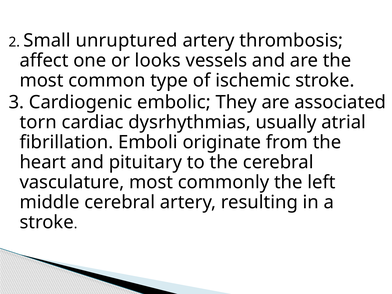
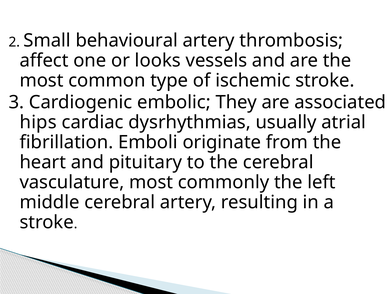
unruptured: unruptured -> behavioural (127, 40)
torn: torn -> hips (38, 122)
